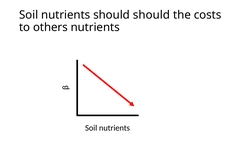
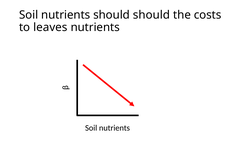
others: others -> leaves (50, 27)
